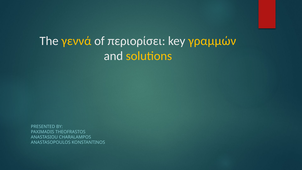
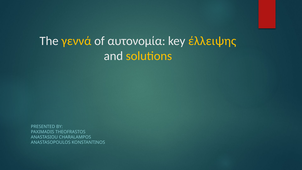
περιορίσει: περιορίσει -> αυτονομία (136, 41)
γραμμών: γραμμών -> έλλειψης (212, 41)
